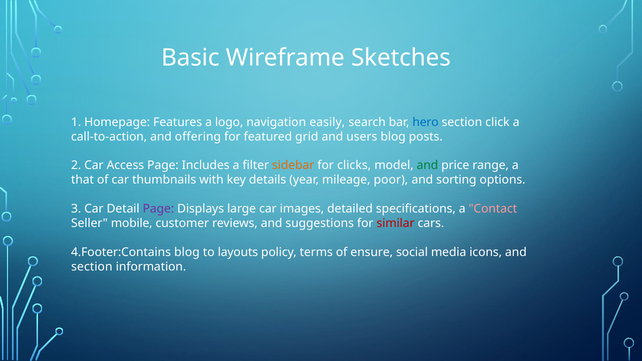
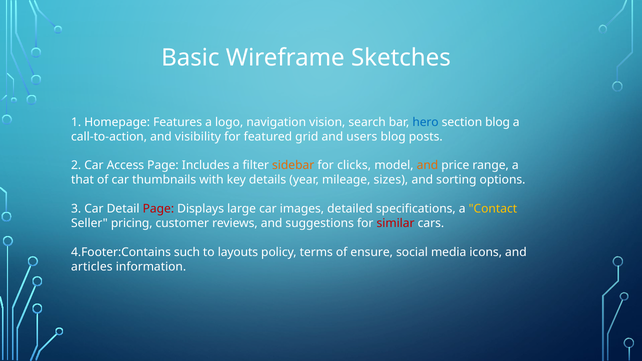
easily: easily -> vision (327, 122)
section click: click -> blog (498, 122)
offering: offering -> visibility (198, 137)
and colour: green -> orange (427, 166)
poor: poor -> sizes (391, 180)
Page colour: purple -> red (158, 209)
Contact colour: pink -> yellow (493, 209)
mobile: mobile -> pricing (132, 223)
4.Footer:Contains blog: blog -> such (187, 252)
section: section -> articles (92, 267)
